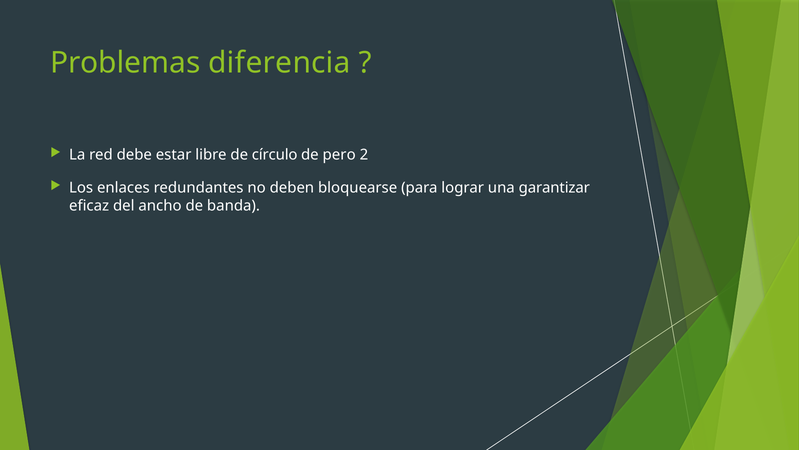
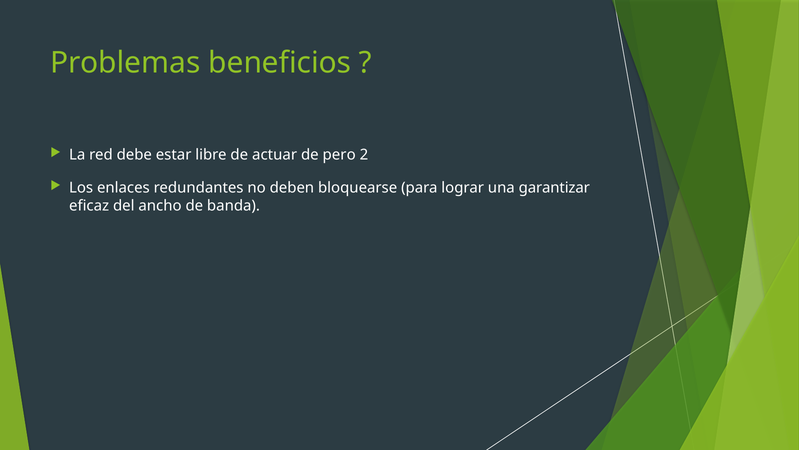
diferencia: diferencia -> beneficios (280, 63)
círculo: círculo -> actuar (275, 155)
